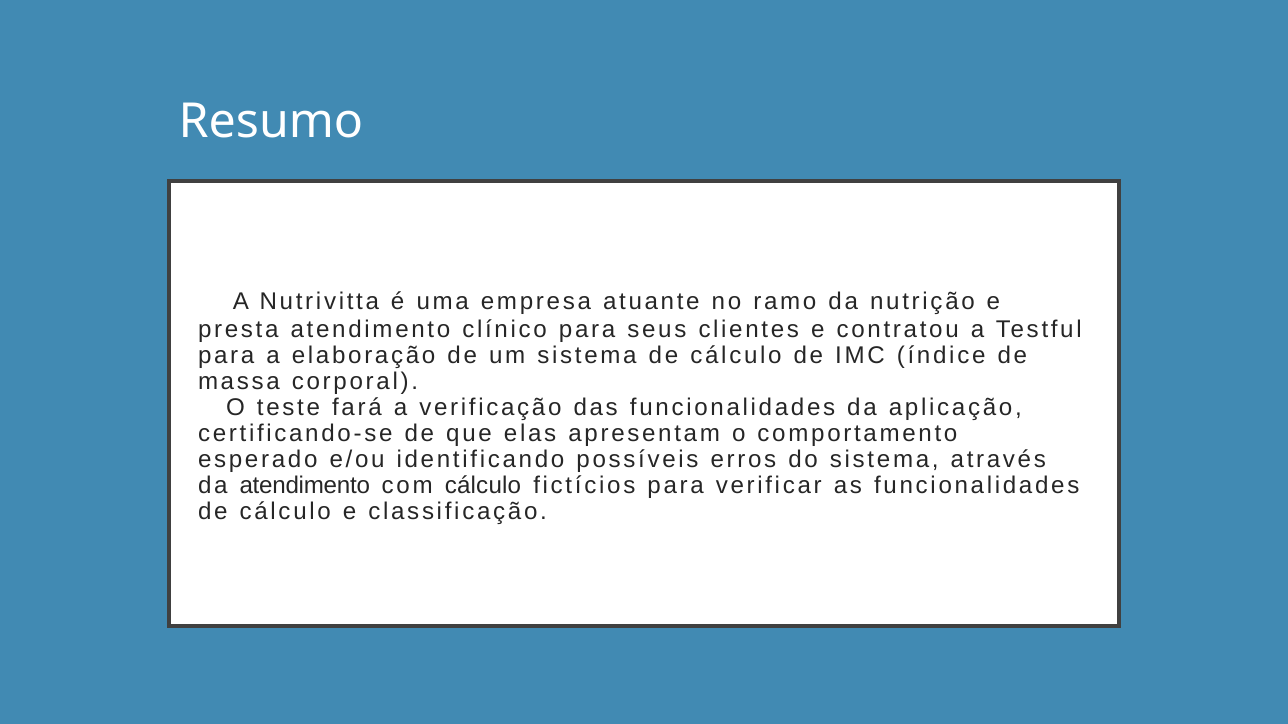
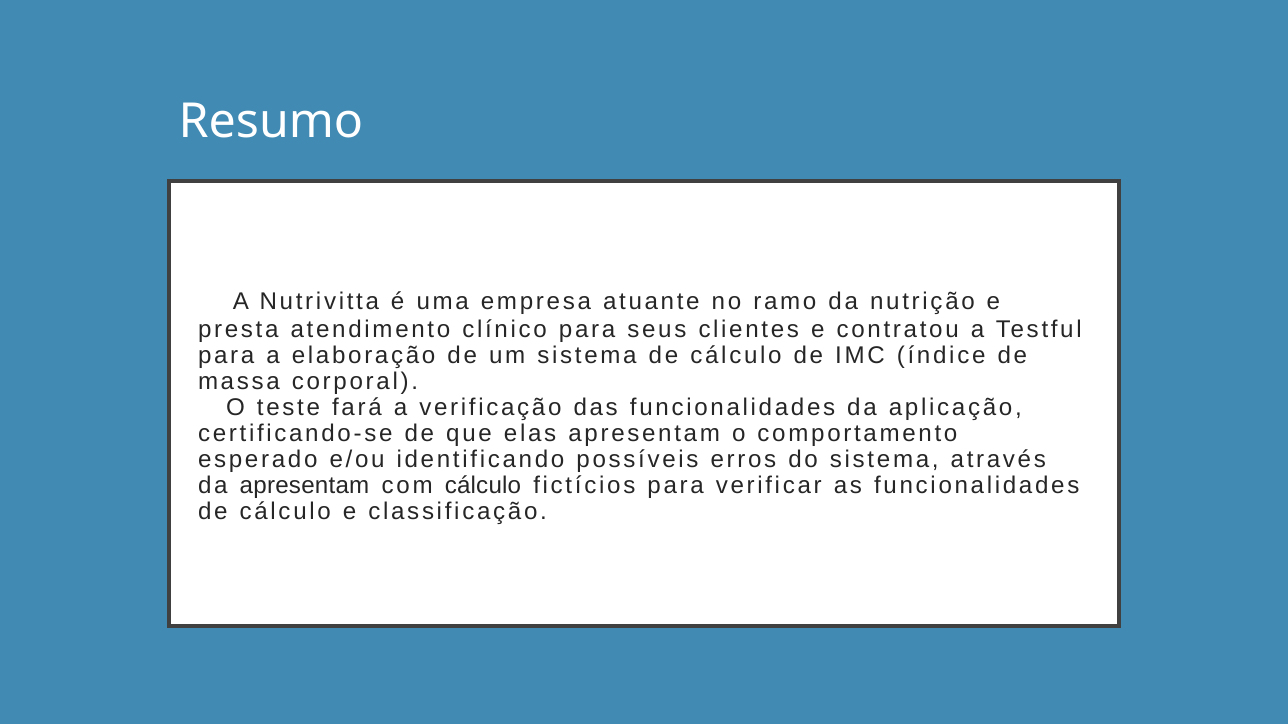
da atendimento: atendimento -> apresentam (305, 486)
